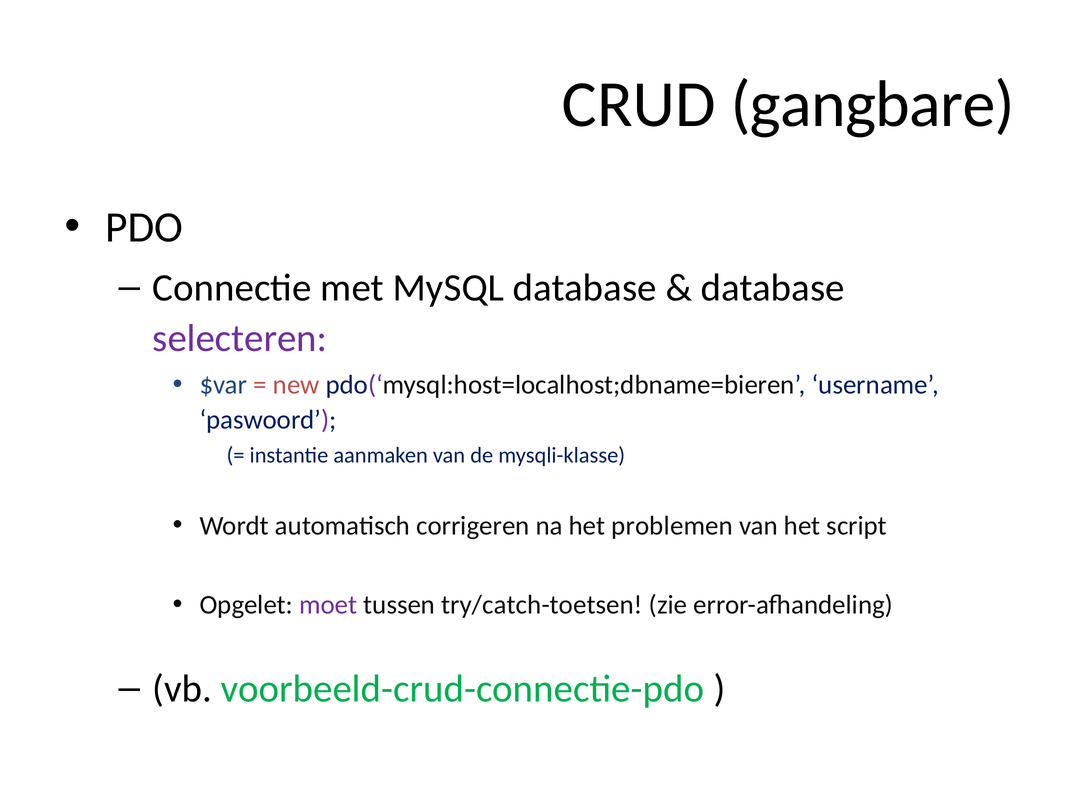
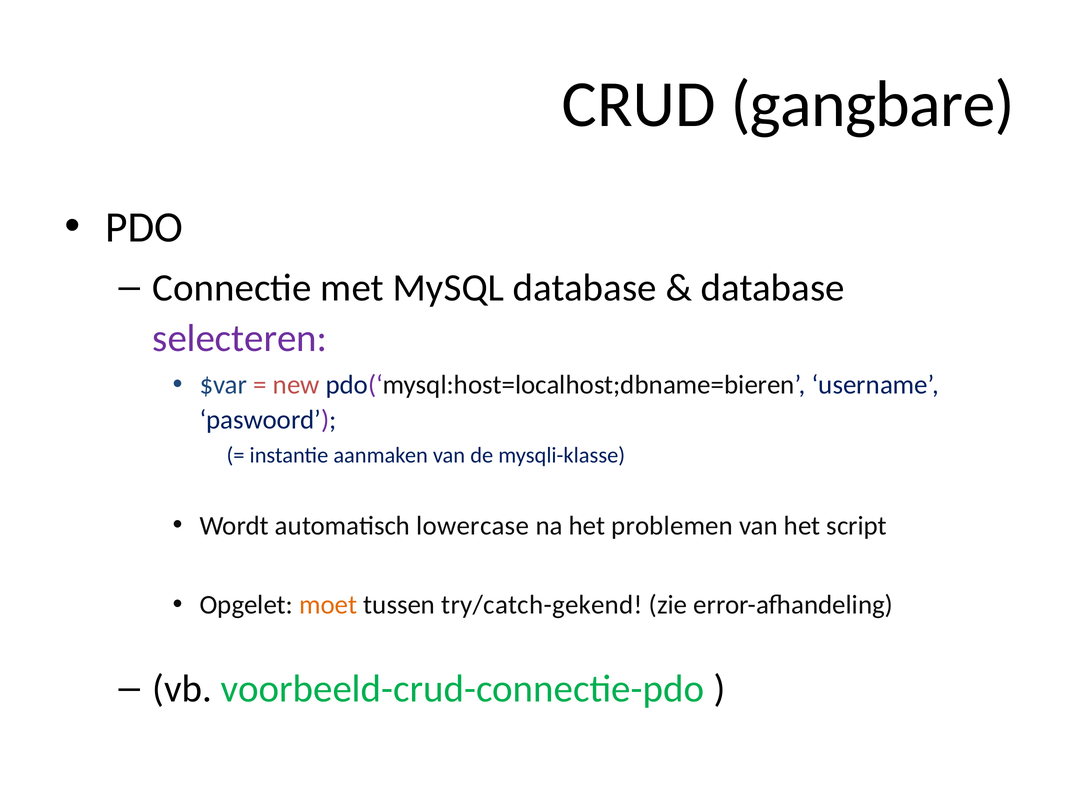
corrigeren: corrigeren -> lowercase (473, 526)
moet colour: purple -> orange (328, 605)
try/catch-toetsen: try/catch-toetsen -> try/catch-gekend (542, 605)
